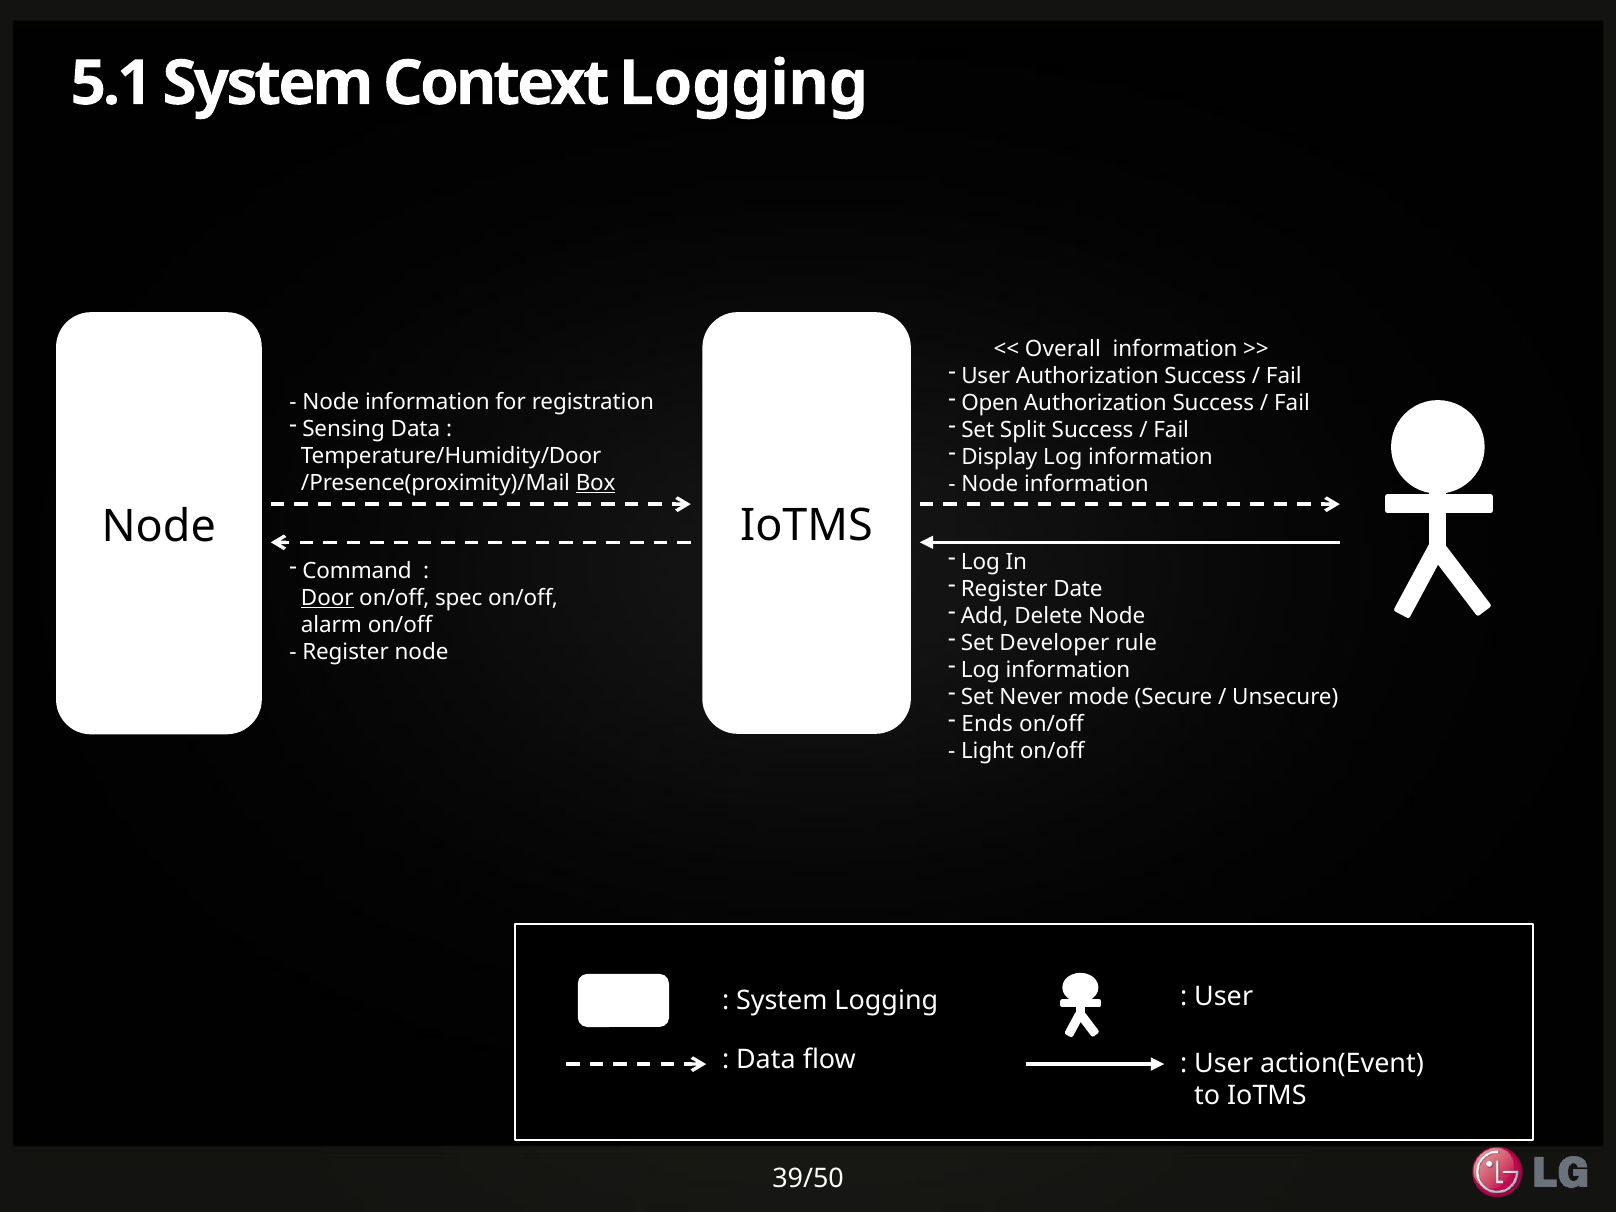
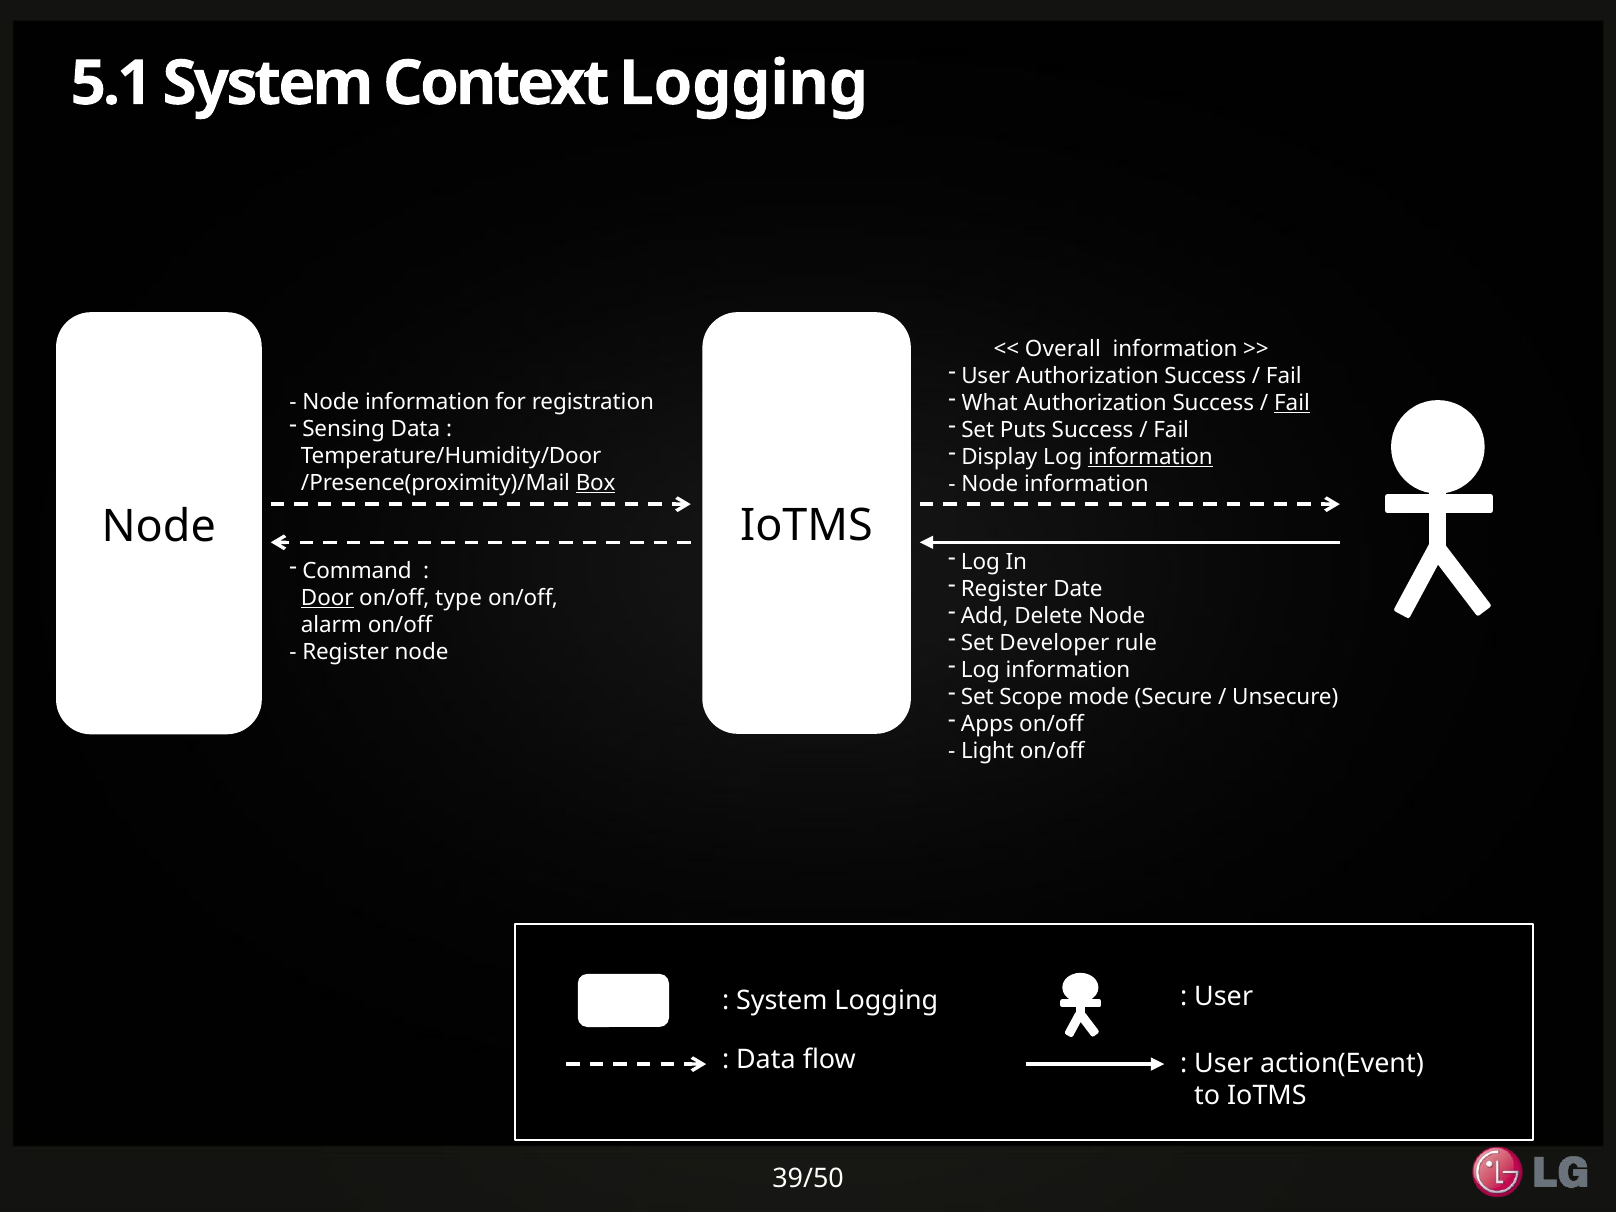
Open: Open -> What (990, 403)
Fail underline: none -> present (1292, 403)
Split: Split -> Puts (1023, 430)
information underline: none -> present (1150, 457)
spec: spec -> type (459, 598)
Never: Never -> Scope (1031, 697)
Ends: Ends -> Apps (987, 724)
